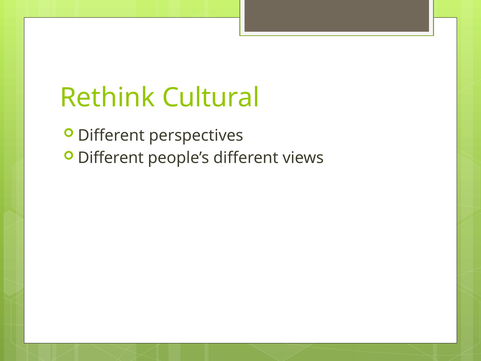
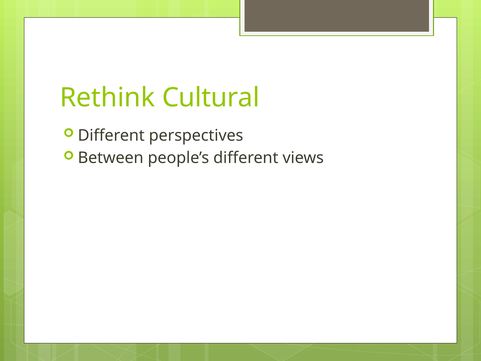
Different: Different -> Between (111, 158)
